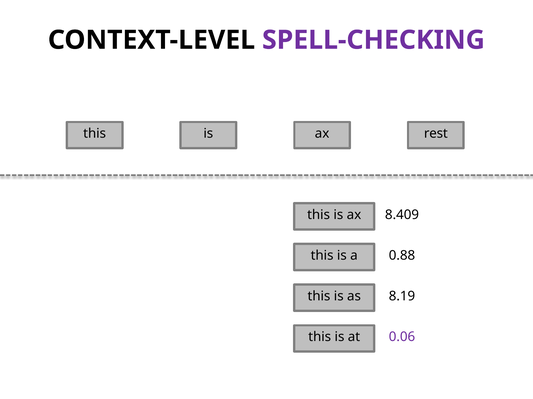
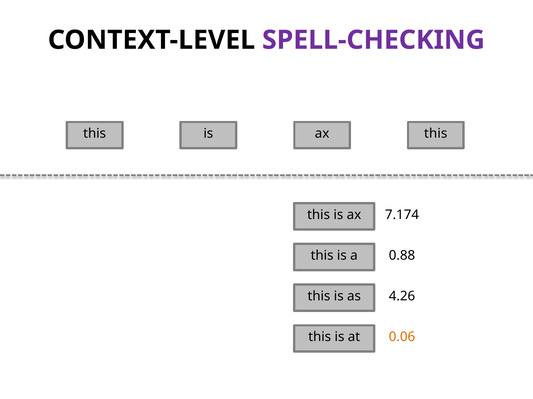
rest: rest -> this (436, 134)
8.409: 8.409 -> 7.174 (402, 215)
8.19: 8.19 -> 4.26 (402, 297)
0.06 colour: purple -> orange (402, 337)
